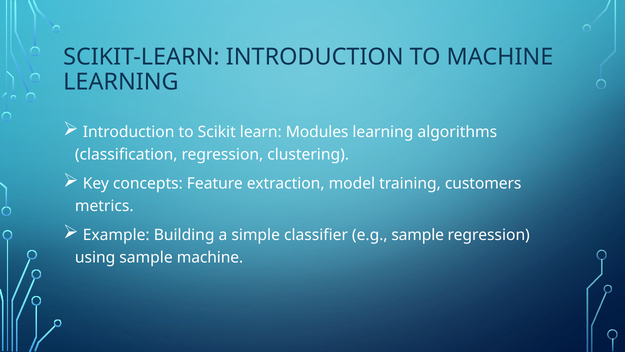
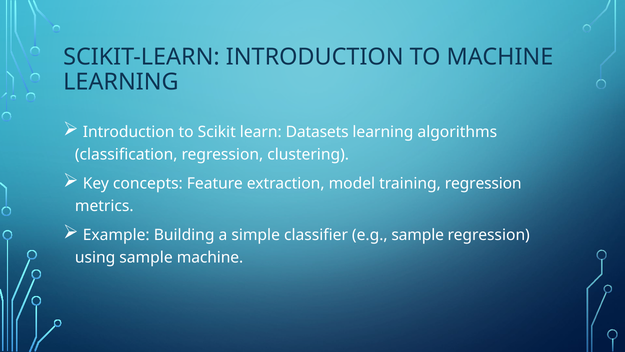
Modules: Modules -> Datasets (317, 132)
training customers: customers -> regression (483, 183)
